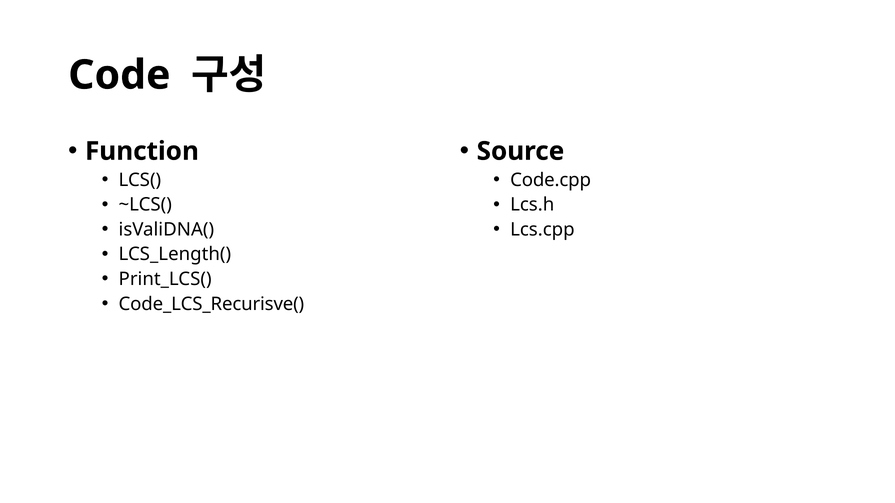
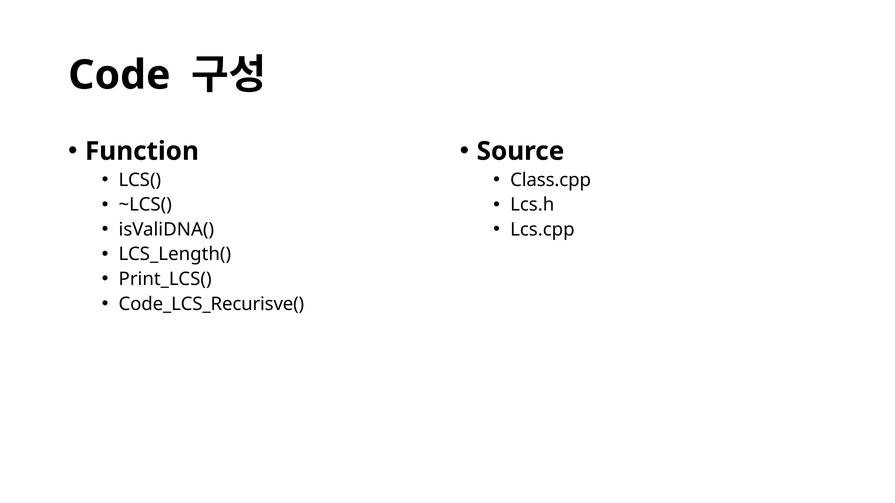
Code.cpp: Code.cpp -> Class.cpp (551, 180)
